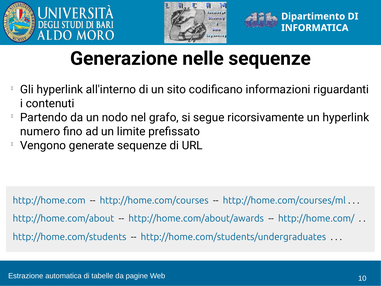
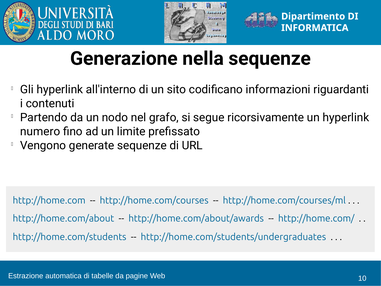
nelle: nelle -> nella (203, 58)
